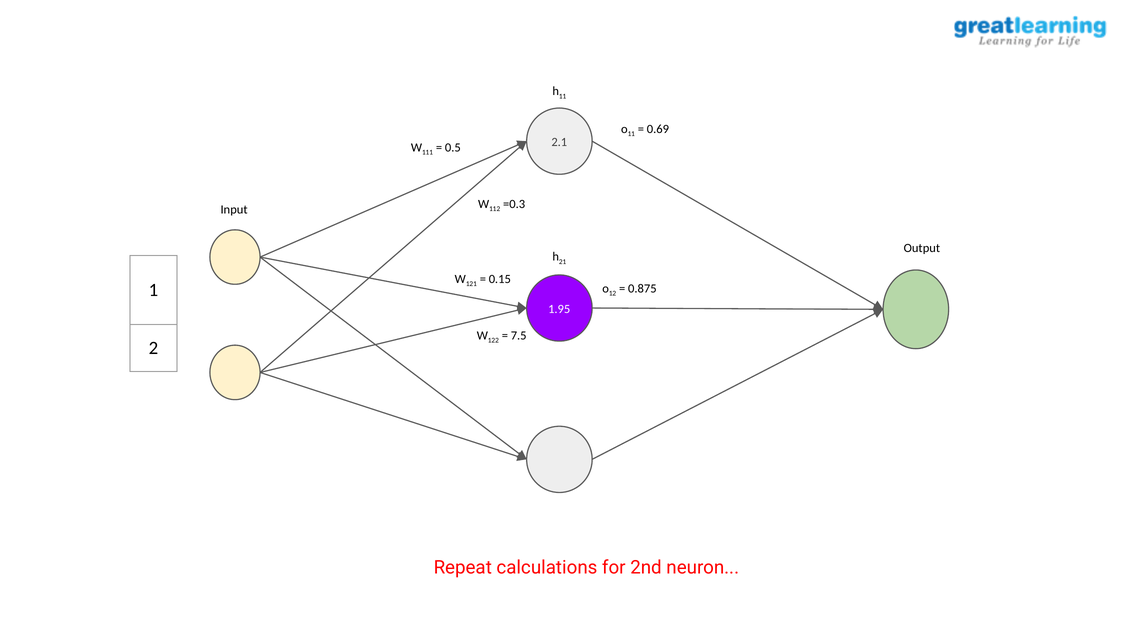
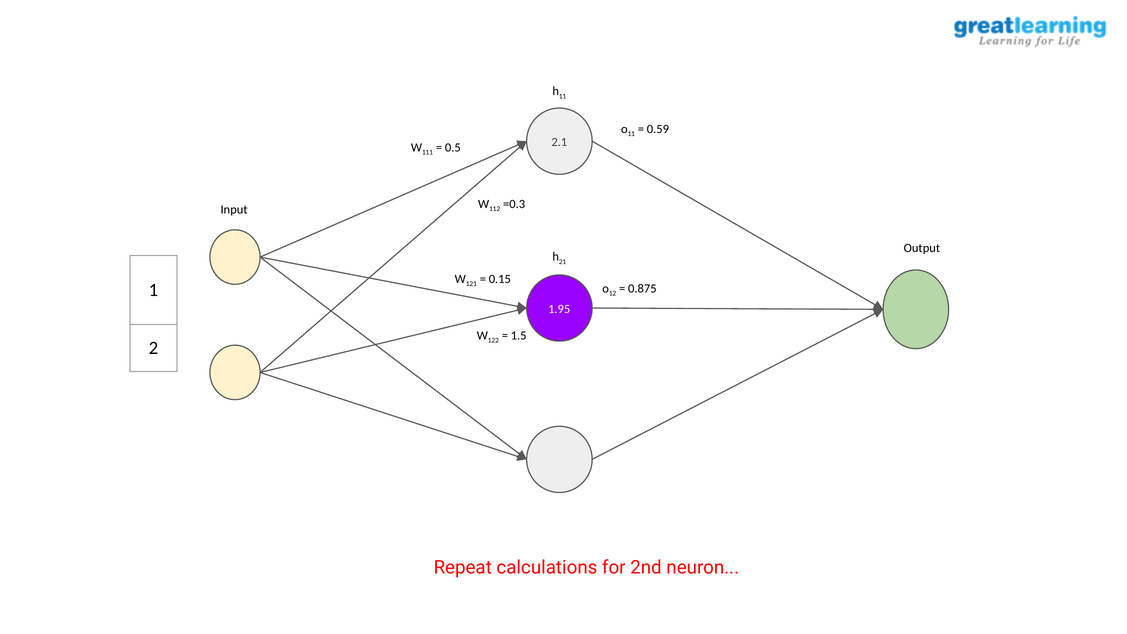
0.69: 0.69 -> 0.59 (658, 129)
7.5: 7.5 -> 1.5 (519, 336)
